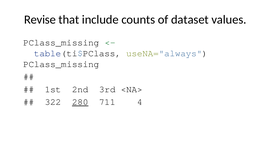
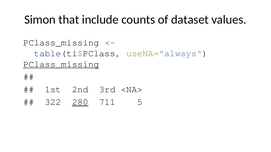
Revise: Revise -> Simon (40, 20)
PClass_missing underline: none -> present (61, 64)
4: 4 -> 5 (140, 102)
